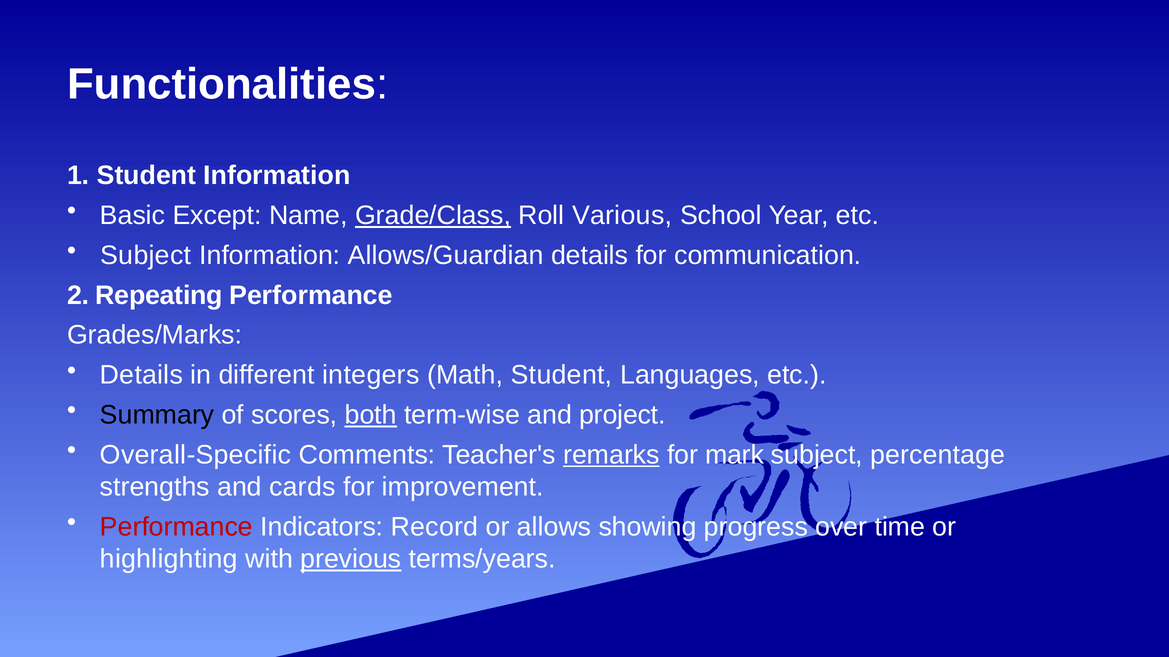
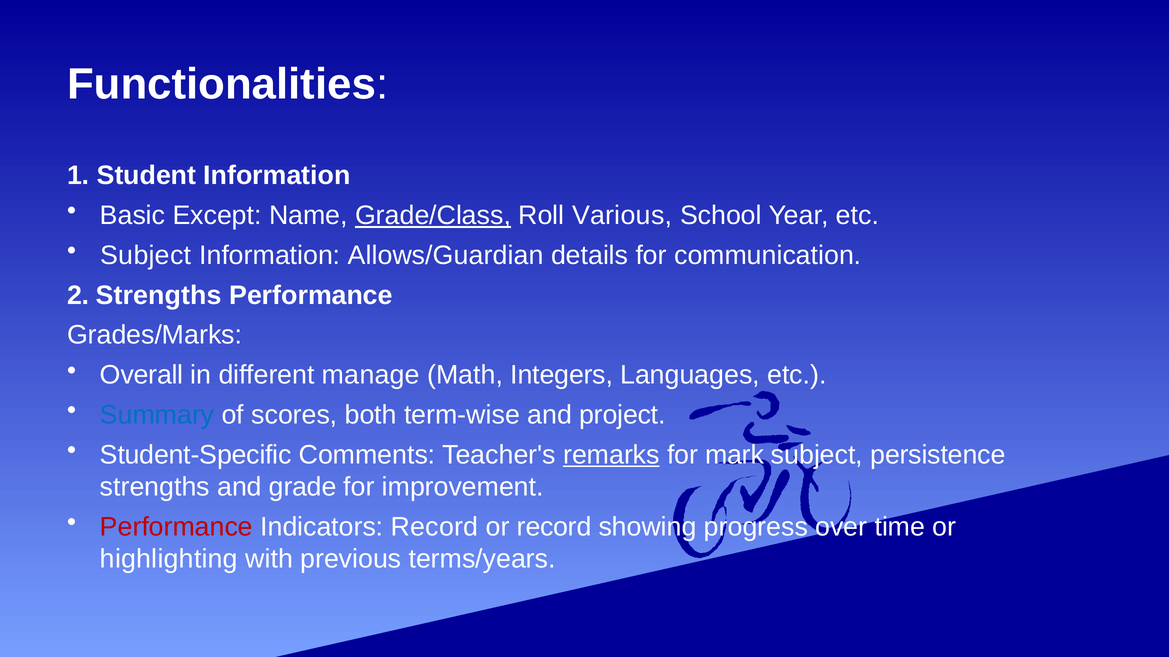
2 Repeating: Repeating -> Strengths (159, 296)
Details: Details -> Overall (142, 375)
integers: integers -> manage (371, 375)
Math Student: Student -> Integers (562, 375)
Summary colour: black -> blue (157, 415)
both underline: present -> none (371, 415)
Overall-Specific: Overall-Specific -> Student-Specific (196, 455)
percentage: percentage -> persistence (938, 455)
cards: cards -> grade (303, 487)
or allows: allows -> record (554, 527)
previous underline: present -> none (351, 559)
